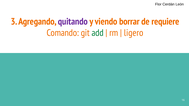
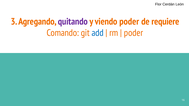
viendo borrar: borrar -> poder (129, 22)
add colour: green -> blue (98, 33)
ligero: ligero -> poder (134, 33)
